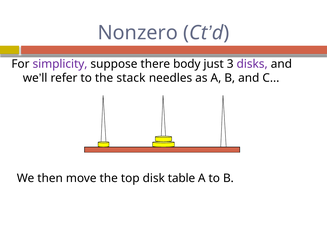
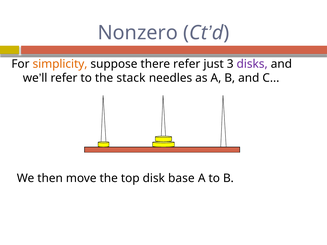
simplicity colour: purple -> orange (60, 64)
there body: body -> refer (187, 64)
table: table -> base (181, 178)
